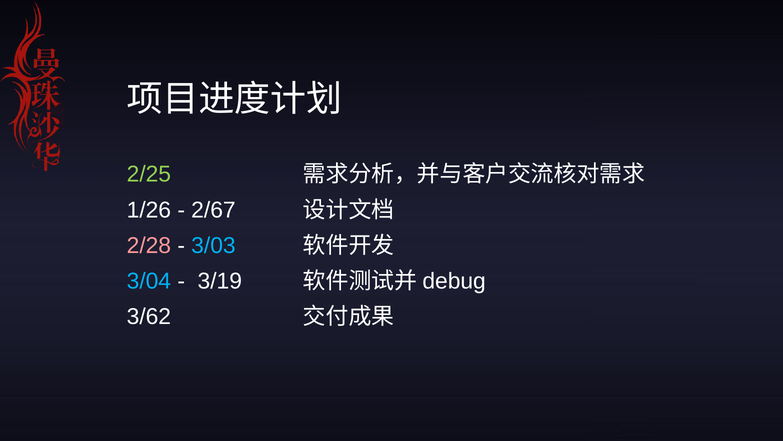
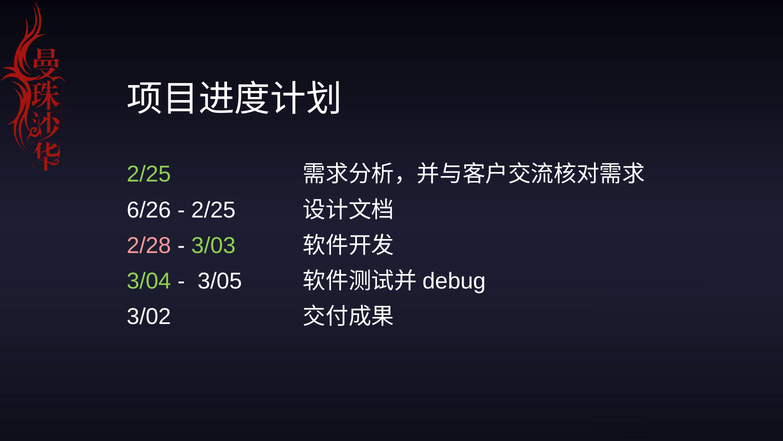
1/26: 1/26 -> 6/26 (149, 210)
2/67: 2/67 -> 2/25 (213, 210)
3/03 colour: light blue -> light green (213, 245)
3/04 colour: light blue -> light green (149, 281)
3/19: 3/19 -> 3/05 (220, 281)
3/62: 3/62 -> 3/02 (149, 316)
